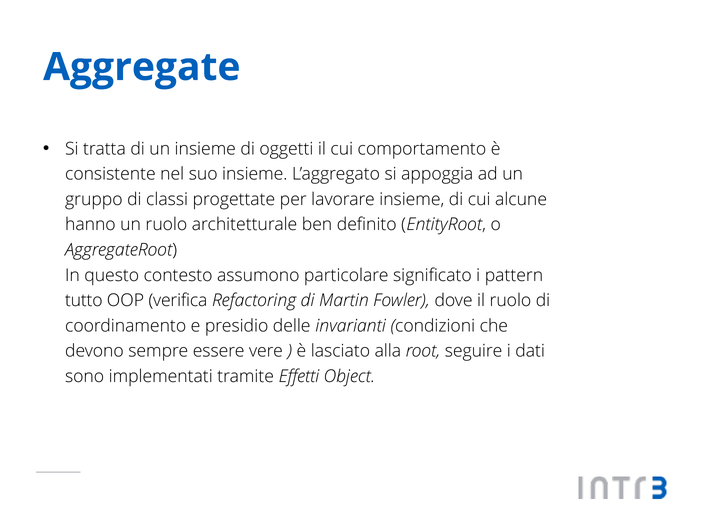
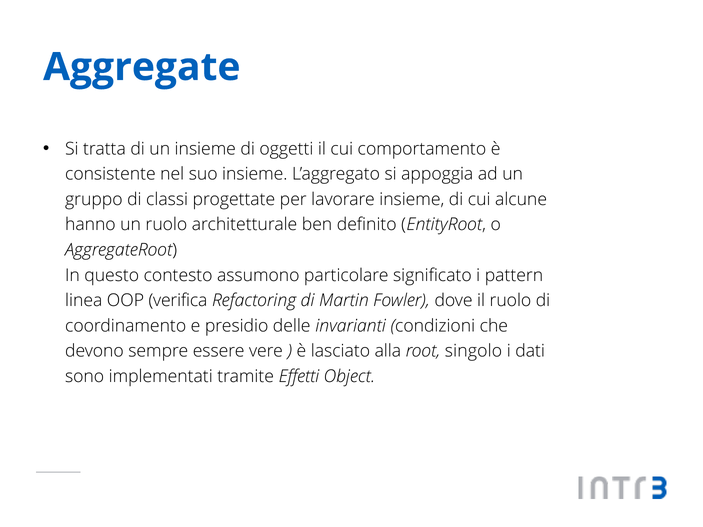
tutto: tutto -> linea (84, 301)
seguire: seguire -> singolo (473, 351)
